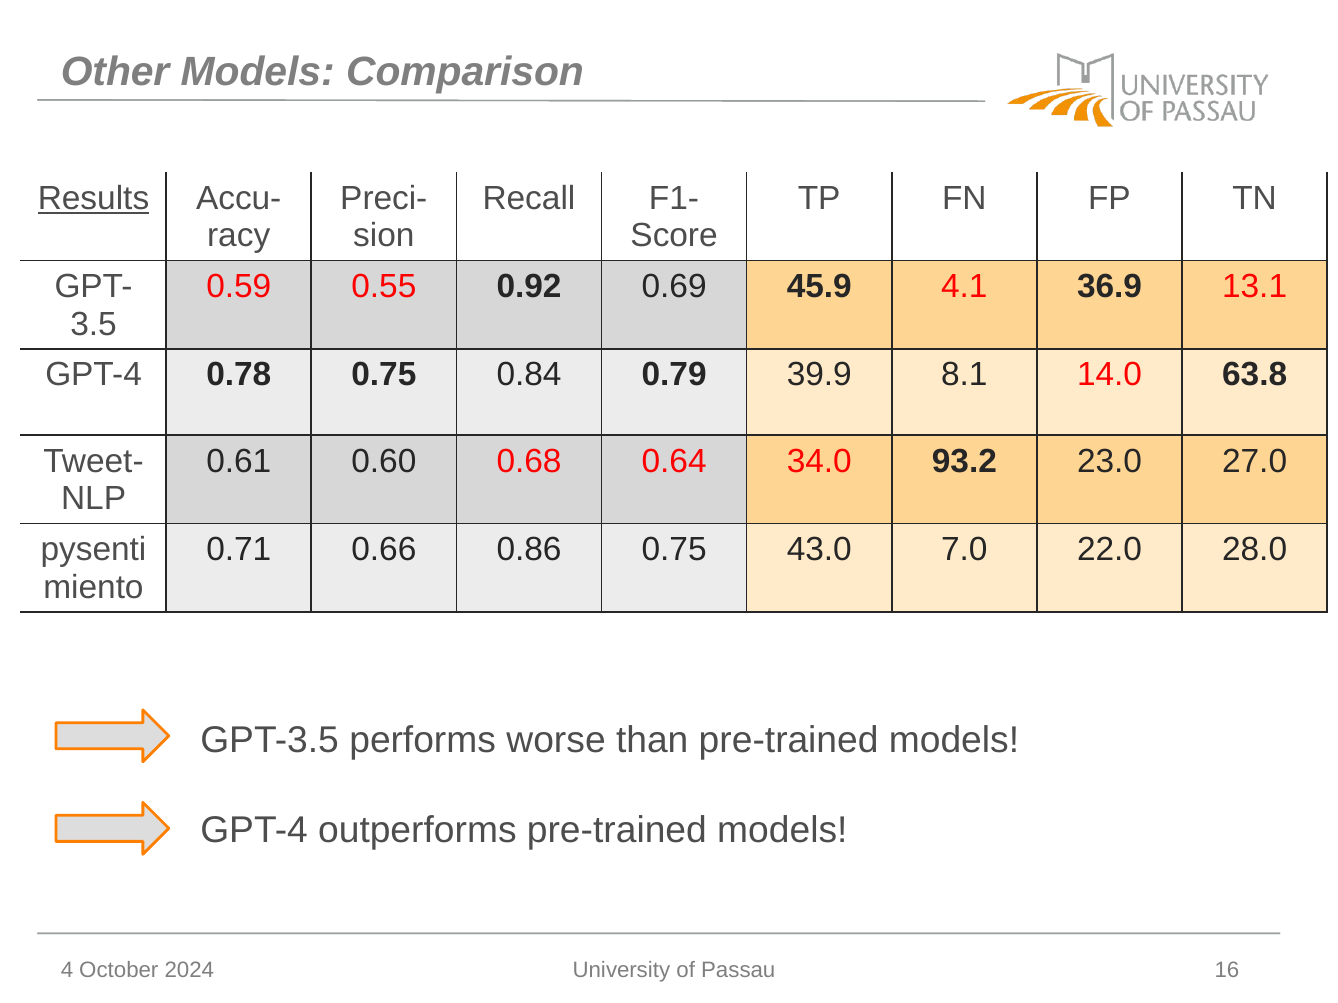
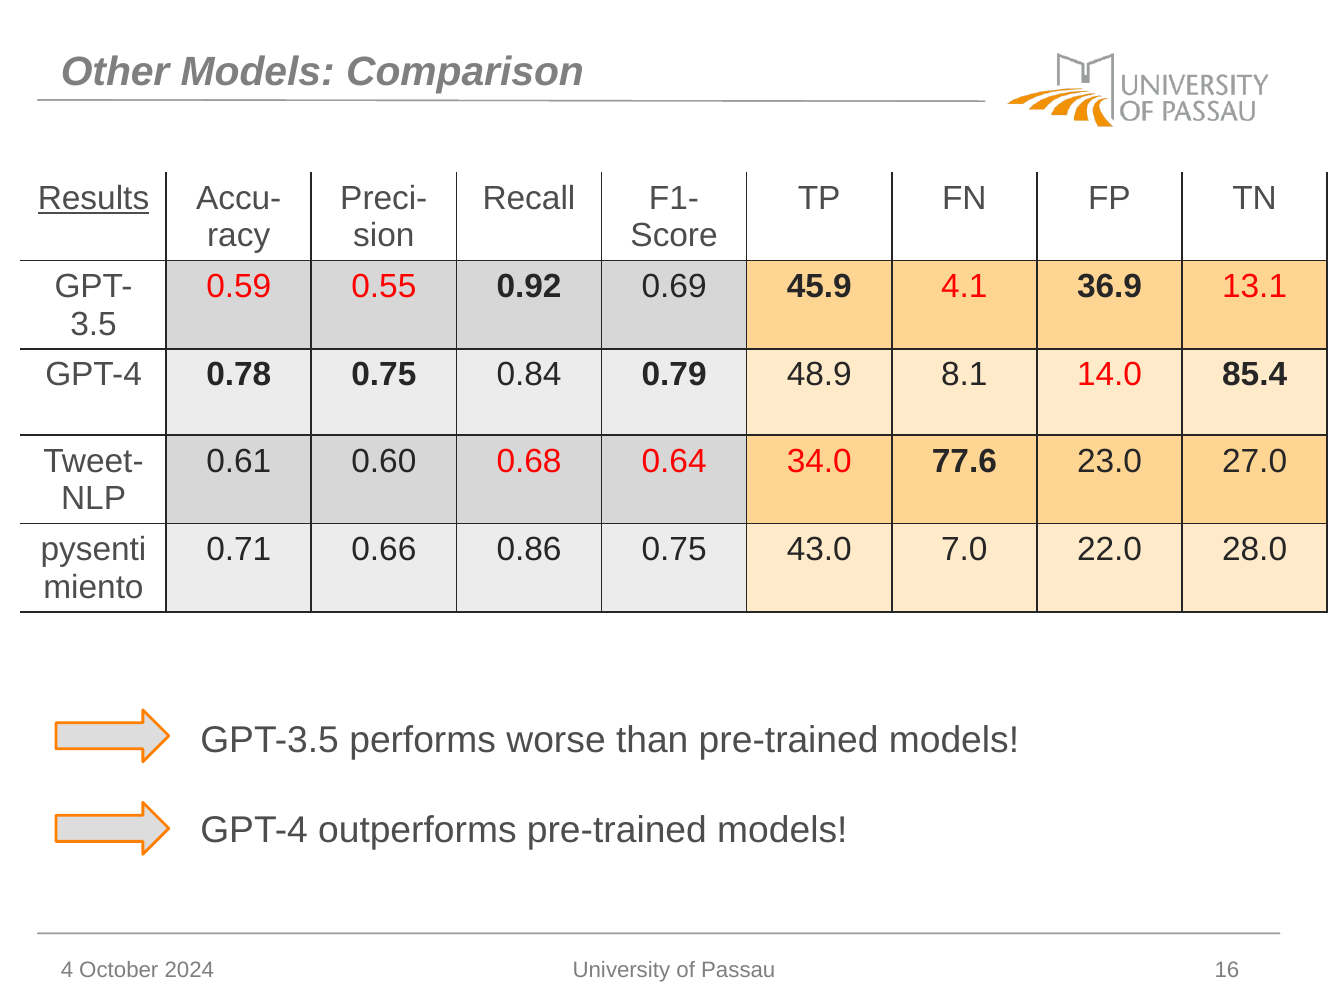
39.9: 39.9 -> 48.9 (819, 375)
63.8: 63.8 -> 85.4 (1255, 375)
93.2: 93.2 -> 77.6 (964, 461)
